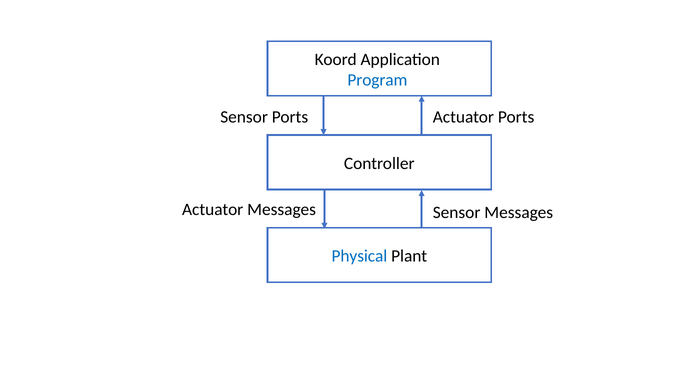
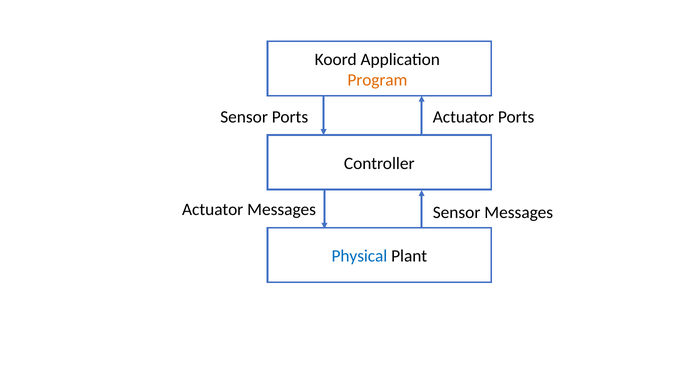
Program colour: blue -> orange (377, 80)
